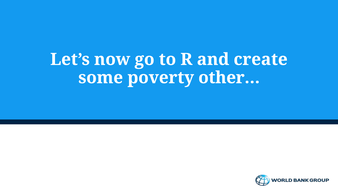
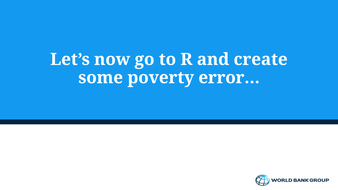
other…: other… -> error… (229, 78)
